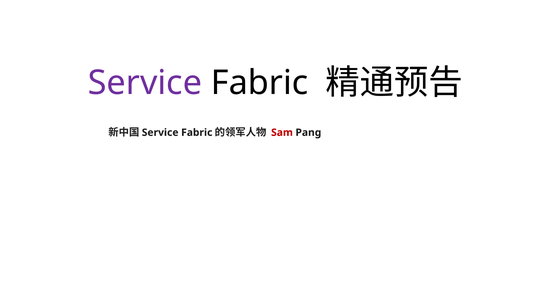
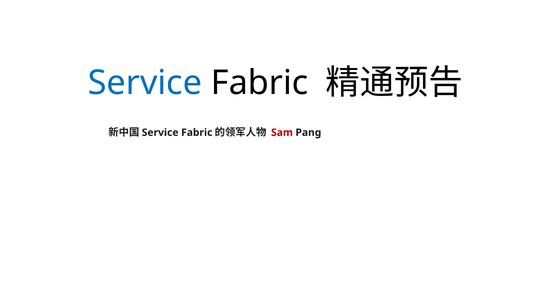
Service colour: purple -> blue (145, 83)
